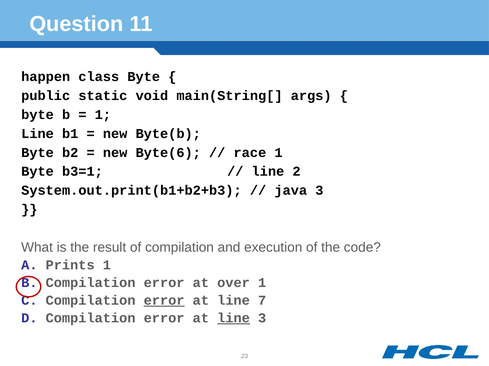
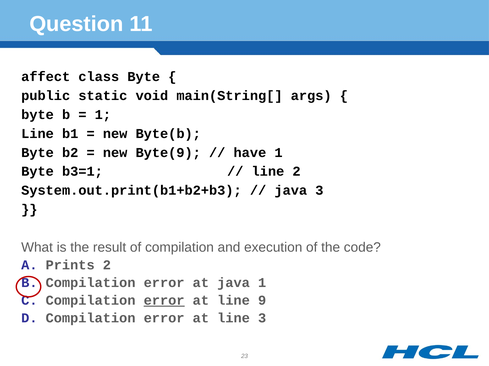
happen: happen -> affect (46, 77)
Byte(6: Byte(6 -> Byte(9 (168, 153)
race: race -> have (250, 153)
Prints 1: 1 -> 2 (107, 266)
at over: over -> java (234, 283)
7: 7 -> 9 (262, 301)
line underline: present -> none (234, 319)
